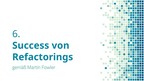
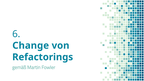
Success: Success -> Change (31, 46)
